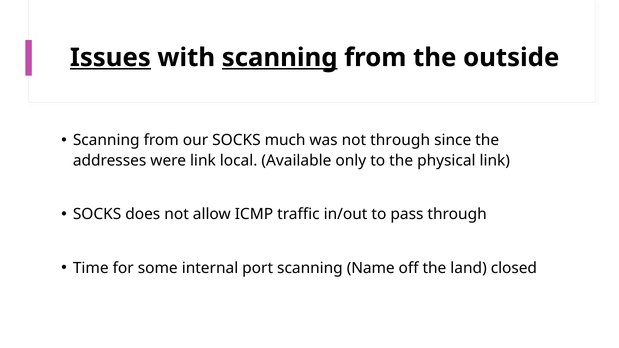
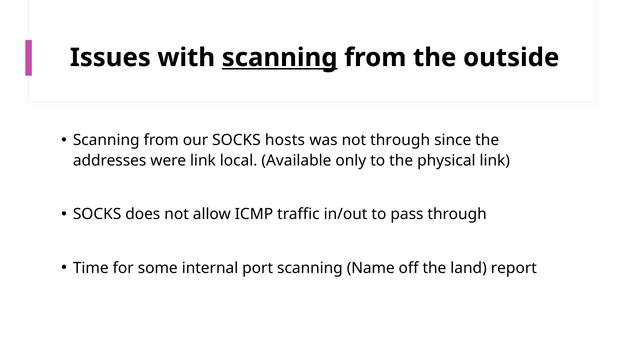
Issues underline: present -> none (110, 58)
much: much -> hosts (285, 140)
closed: closed -> report (514, 268)
